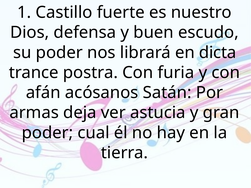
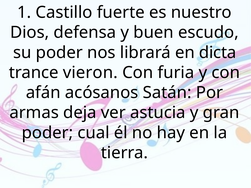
postra: postra -> vieron (90, 73)
